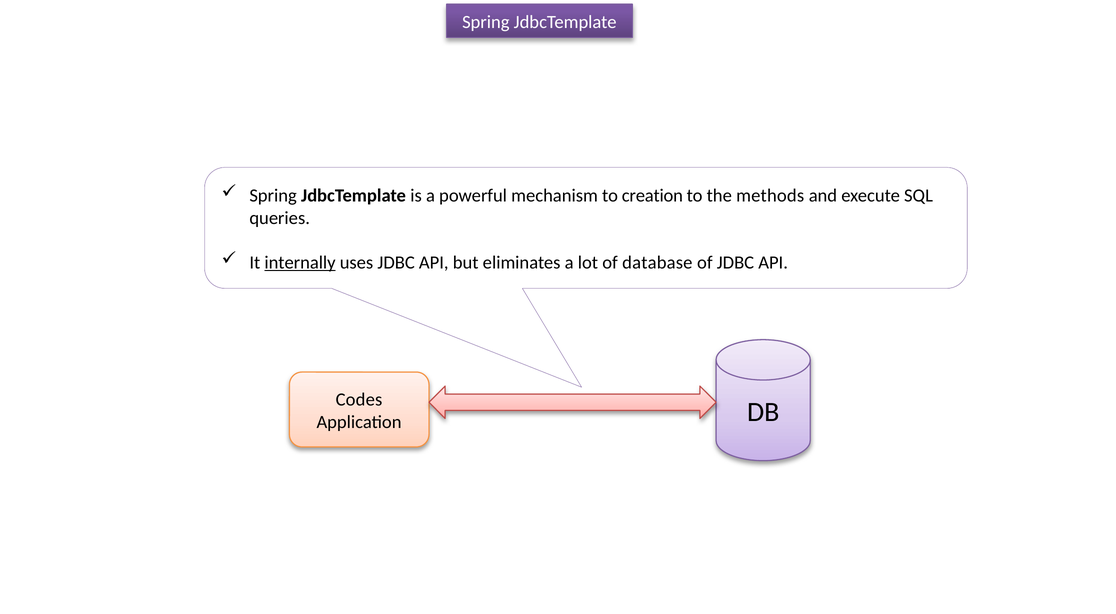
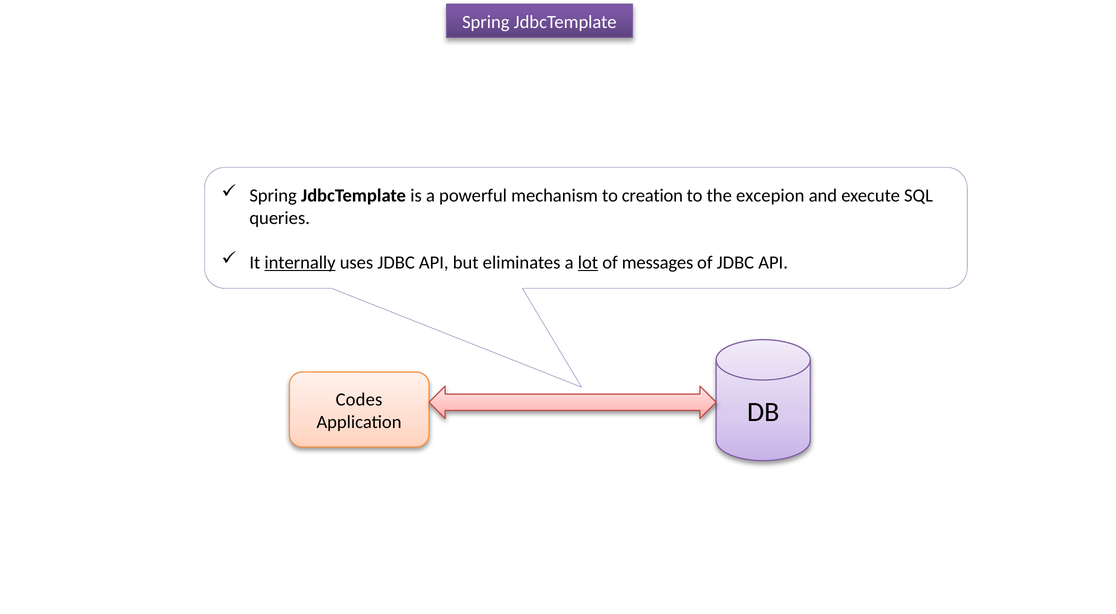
methods: methods -> excepion (770, 196)
lot underline: none -> present (588, 263)
database: database -> messages (658, 263)
